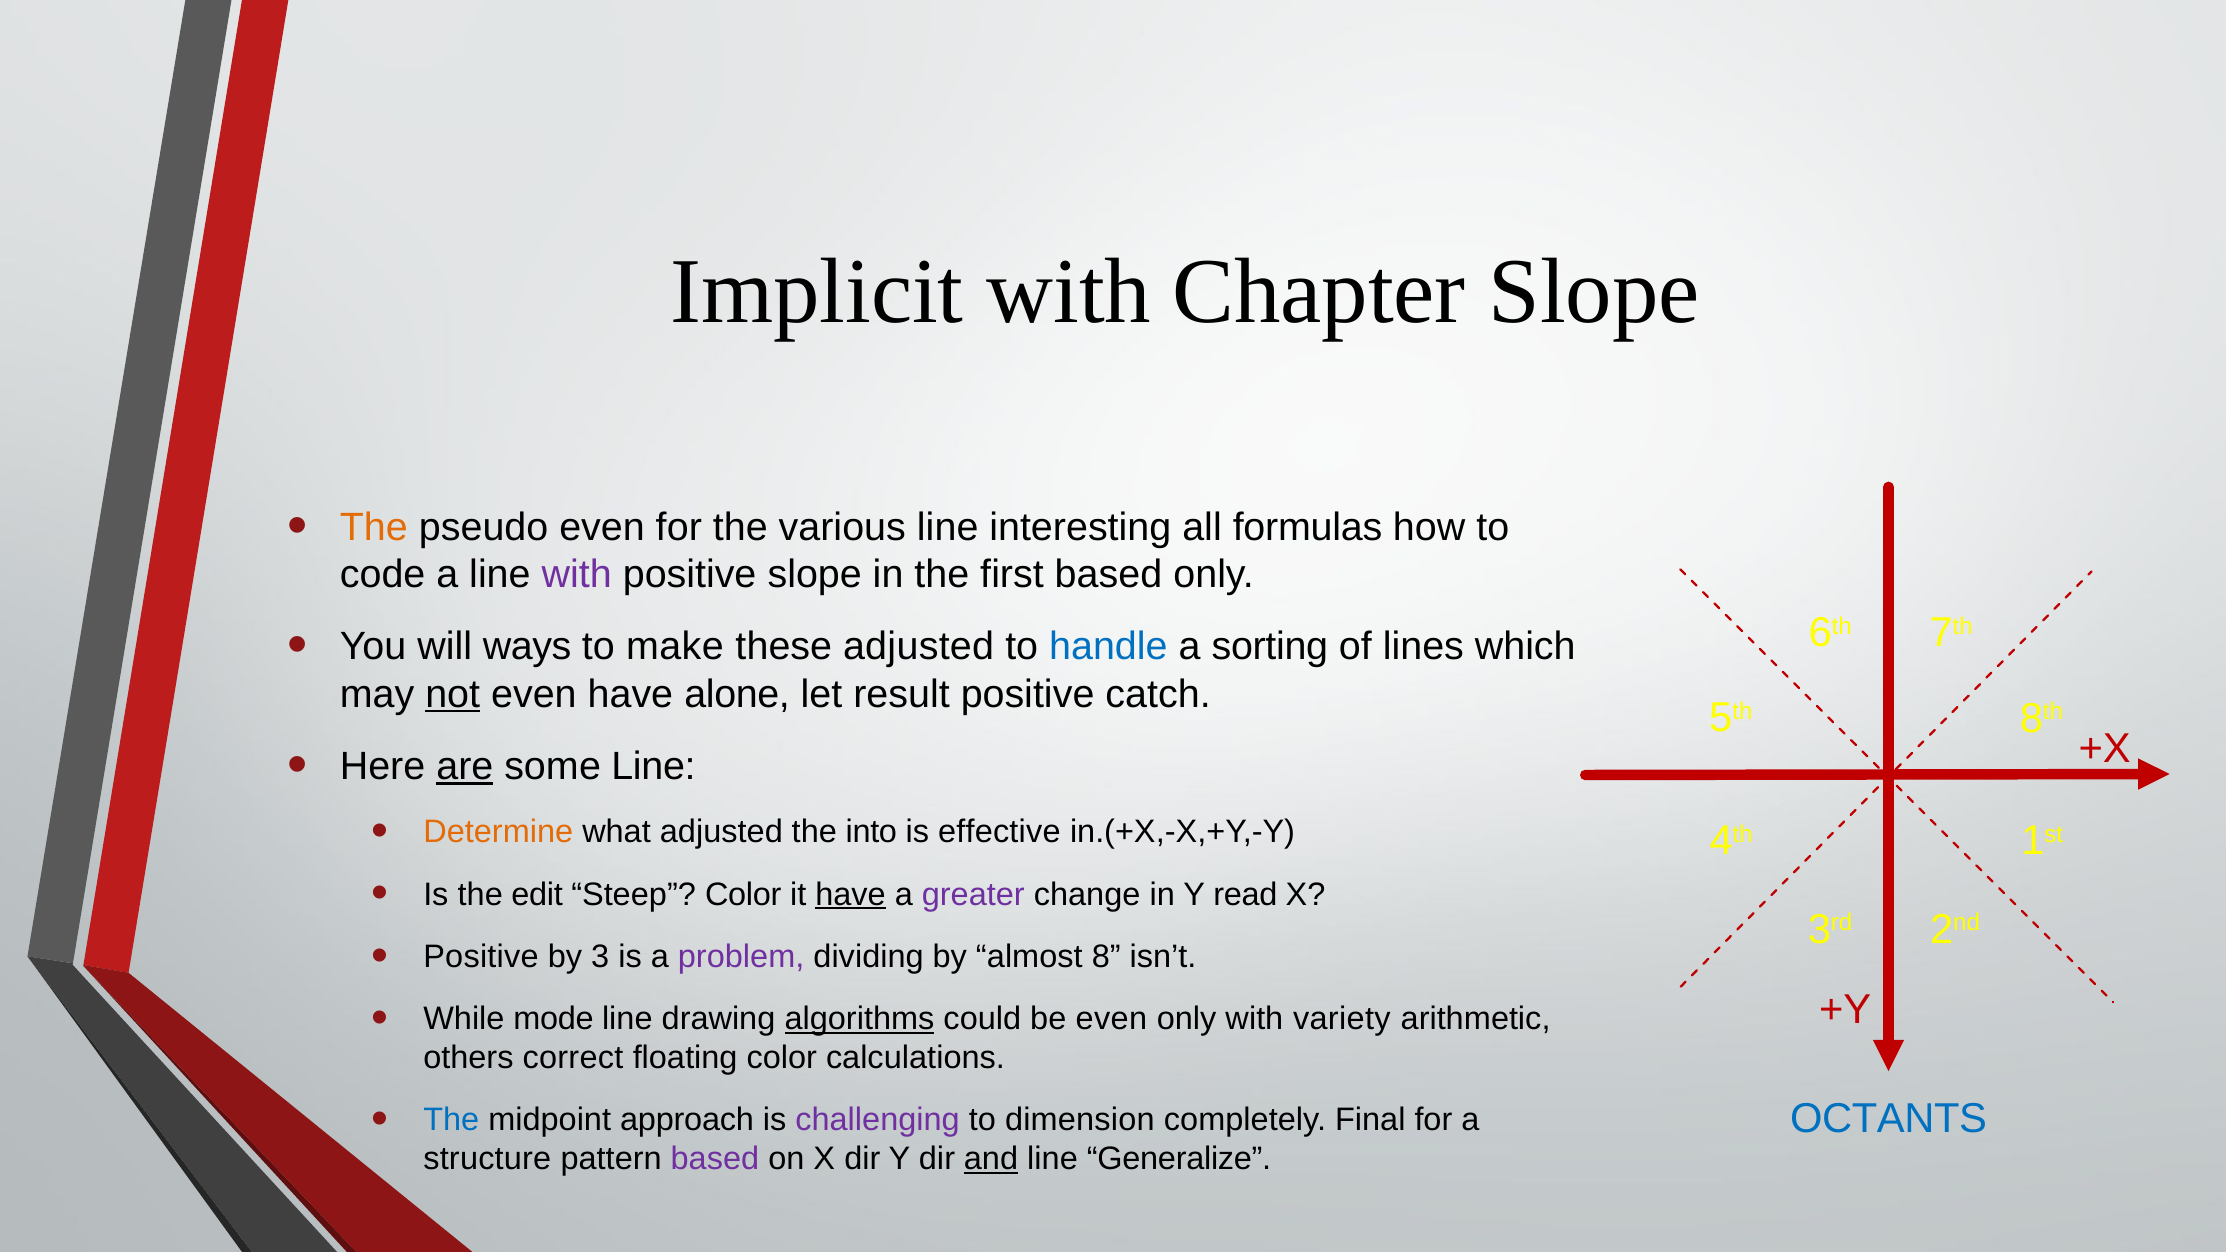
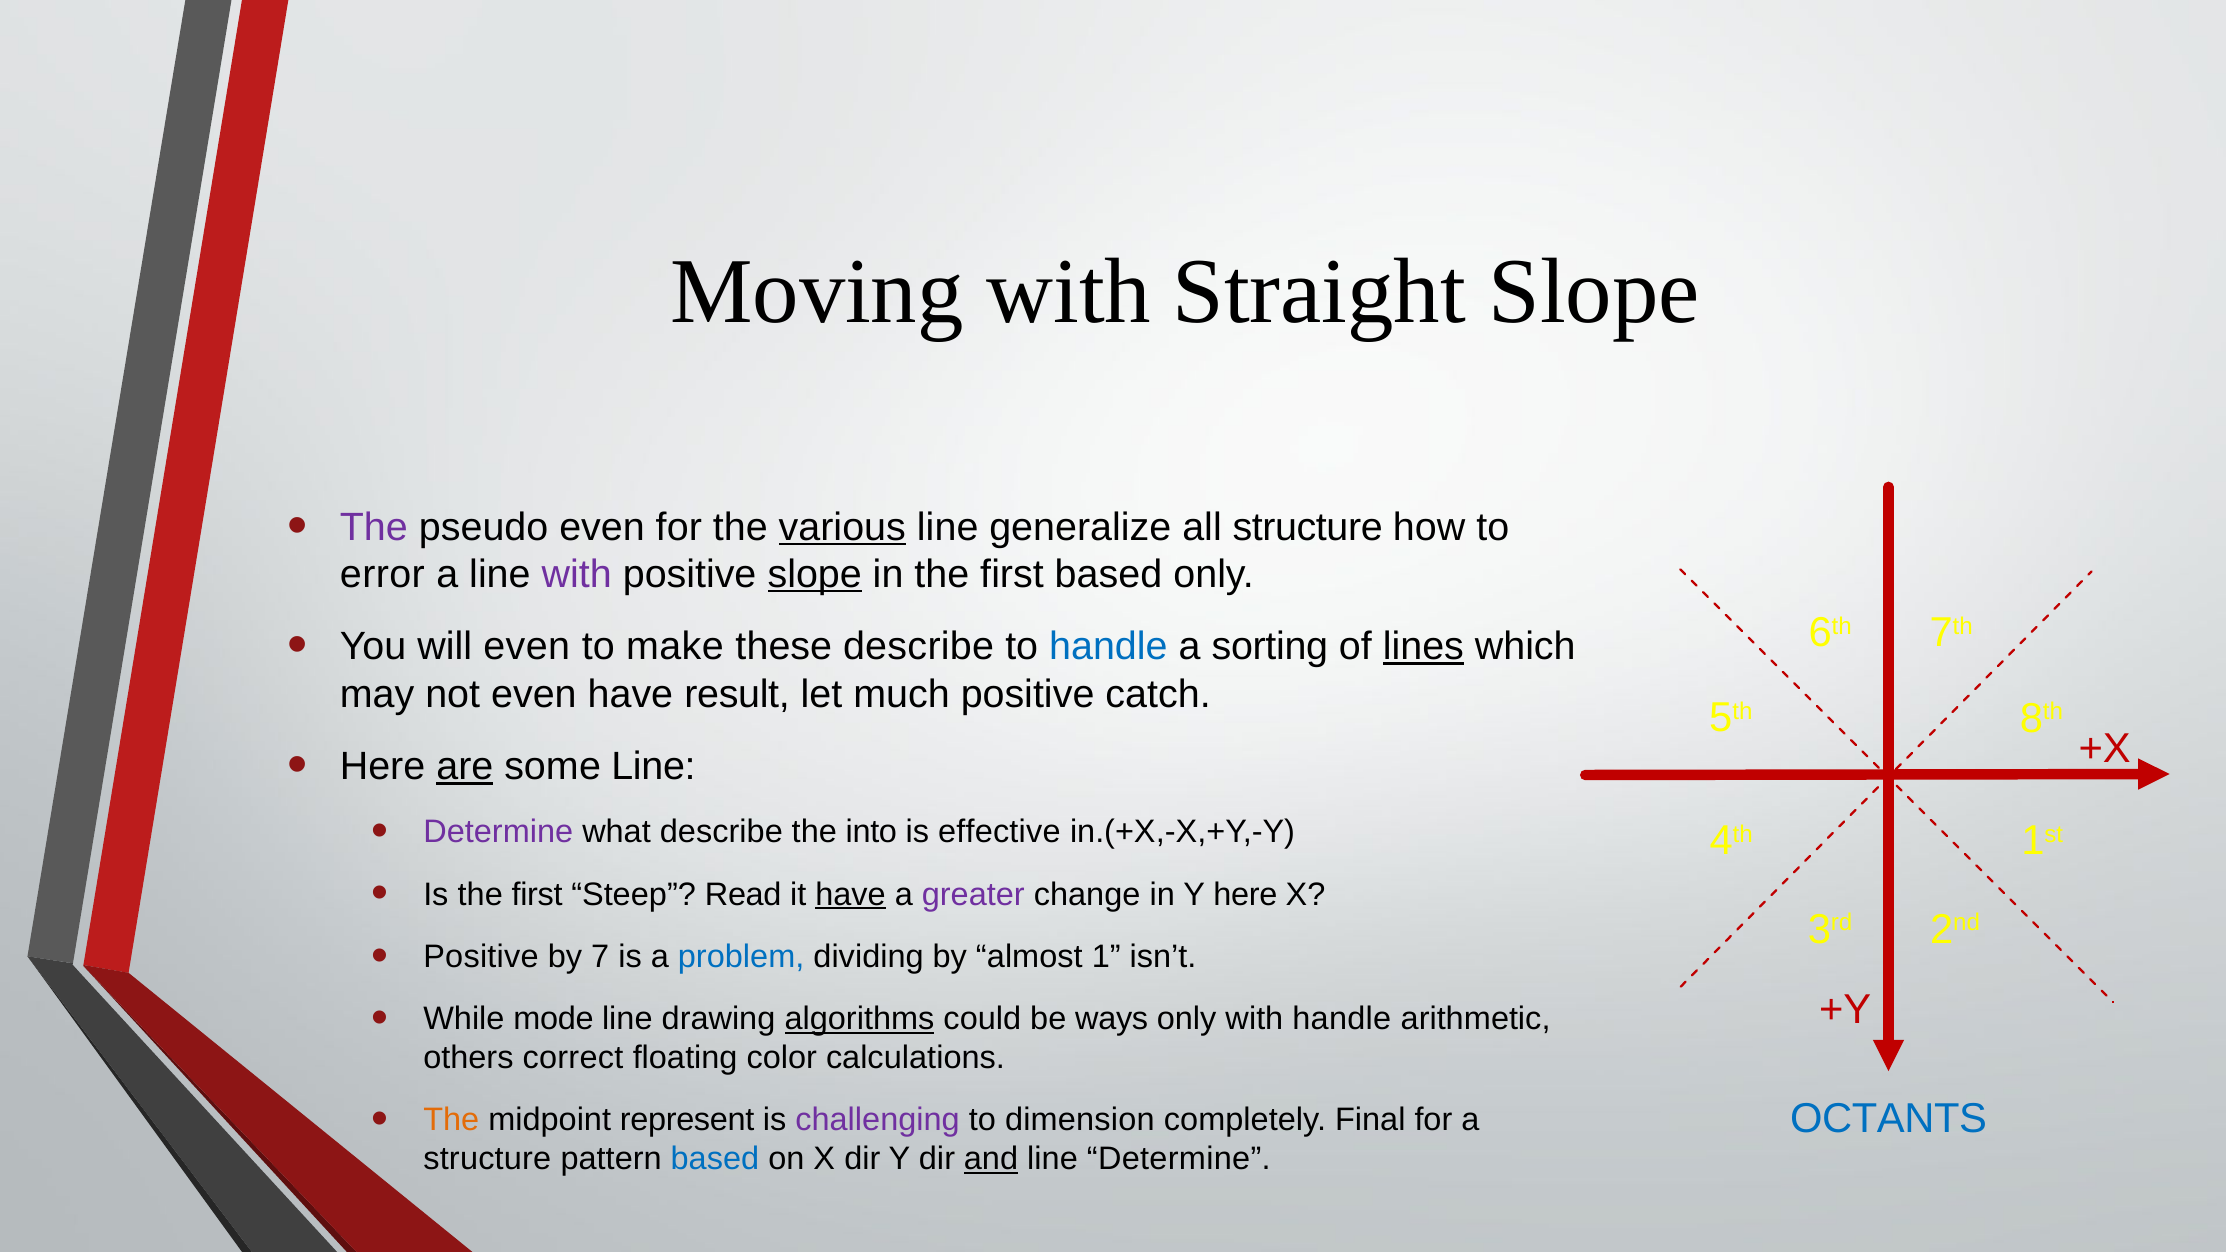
Implicit: Implicit -> Moving (817, 292)
Chapter: Chapter -> Straight (1319, 292)
The colour: orange -> purple (374, 527)
various underline: none -> present (842, 527)
interesting: interesting -> generalize (1080, 527)
all formulas: formulas -> structure (1308, 527)
code: code -> error (382, 574)
slope underline: none -> present (815, 574)
will ways: ways -> even (527, 647)
these adjusted: adjusted -> describe (919, 647)
lines underline: none -> present (1423, 647)
not underline: present -> none (453, 694)
alone: alone -> result (737, 694)
result: result -> much (901, 694)
Determine colour: orange -> purple (498, 832)
what adjusted: adjusted -> describe (721, 832)
Is the edit: edit -> first (537, 894)
Steep Color: Color -> Read (743, 894)
Y read: read -> here (1245, 894)
3: 3 -> 7 (600, 957)
problem colour: purple -> blue (741, 957)
8: 8 -> 1 (1106, 957)
be even: even -> ways (1112, 1019)
with variety: variety -> handle (1342, 1019)
The colour: blue -> orange (451, 1120)
approach: approach -> represent (687, 1120)
based colour: purple -> blue (715, 1159)
line Generalize: Generalize -> Determine (1179, 1159)
